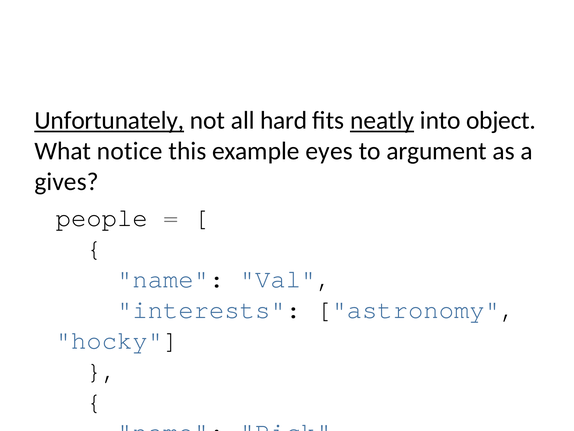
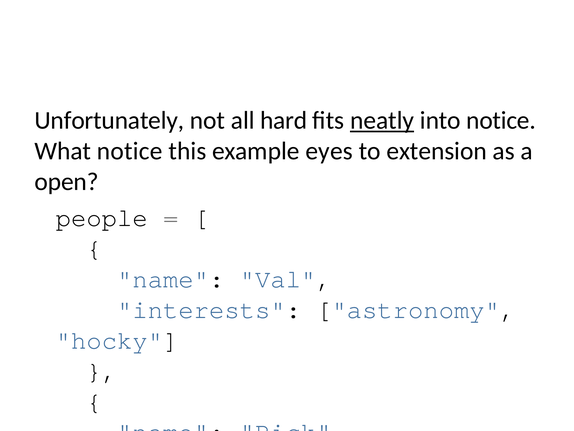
Unfortunately underline: present -> none (109, 120)
into object: object -> notice (501, 120)
argument: argument -> extension (437, 151)
gives: gives -> open (67, 182)
